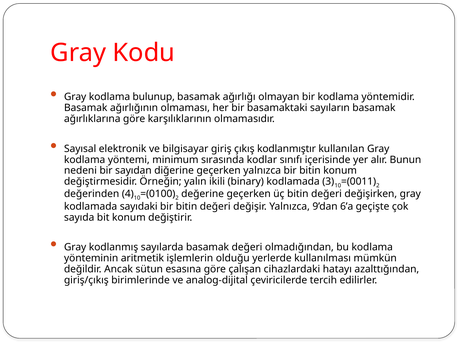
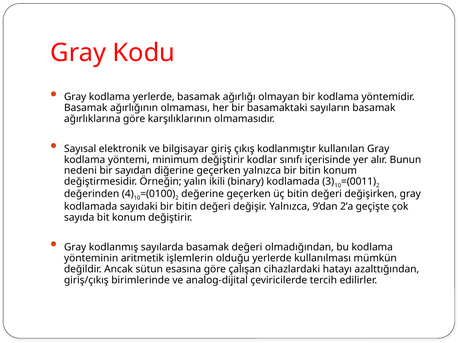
kodlama bulunup: bulunup -> yerlerde (154, 97)
minimum sırasında: sırasında -> değiştirir (223, 160)
6’a: 6’a -> 2’a (347, 207)
